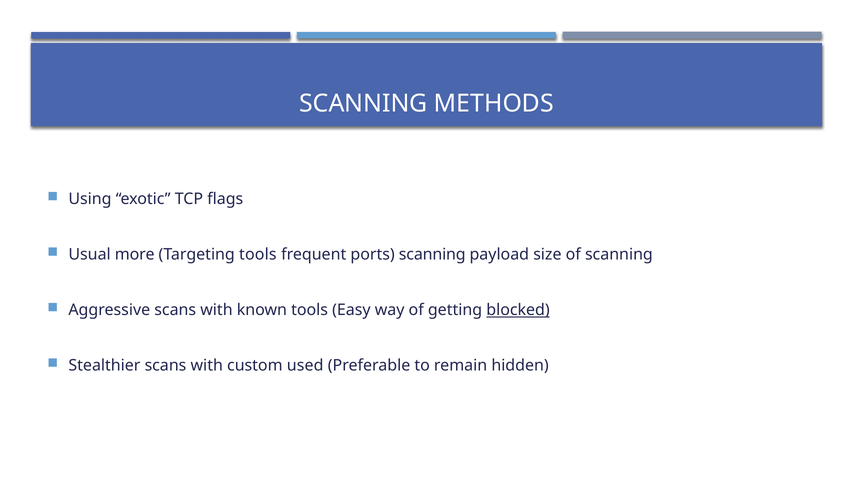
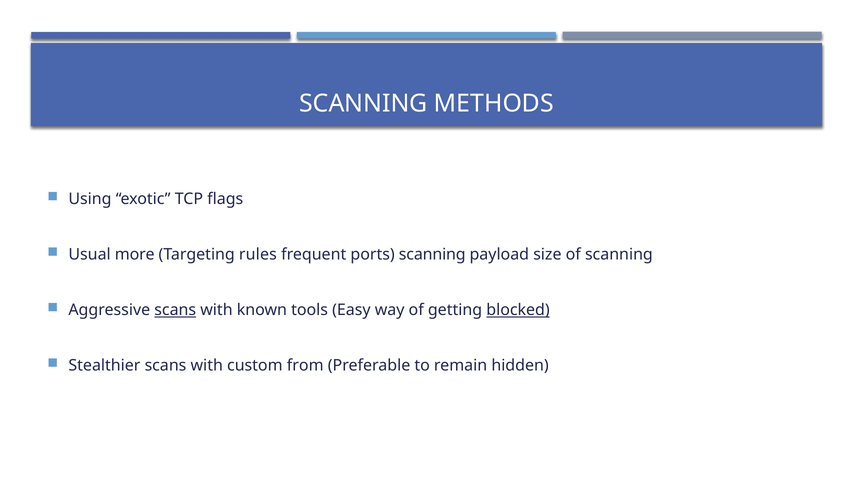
Targeting tools: tools -> rules (258, 255)
scans underline: none -> present (175, 310)
used: used -> from (305, 366)
